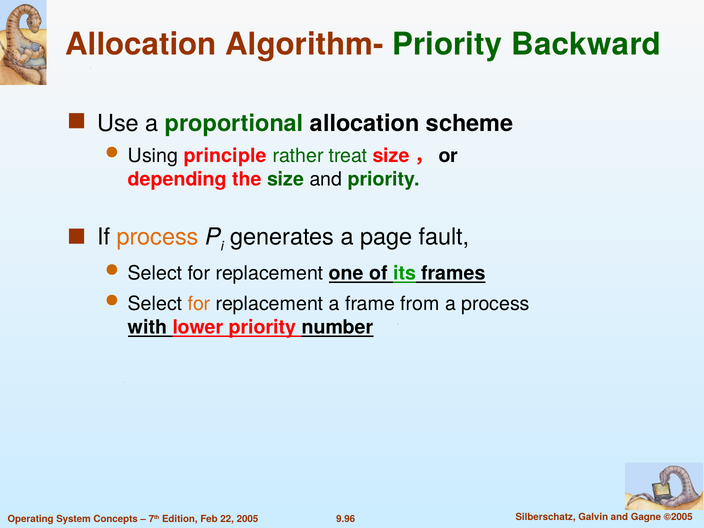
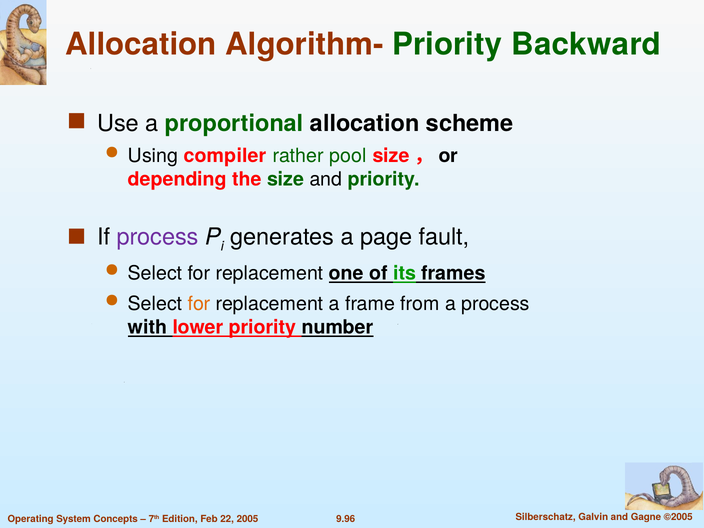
principle: principle -> compiler (225, 156)
treat: treat -> pool (348, 156)
process colour: orange -> purple (158, 237)
